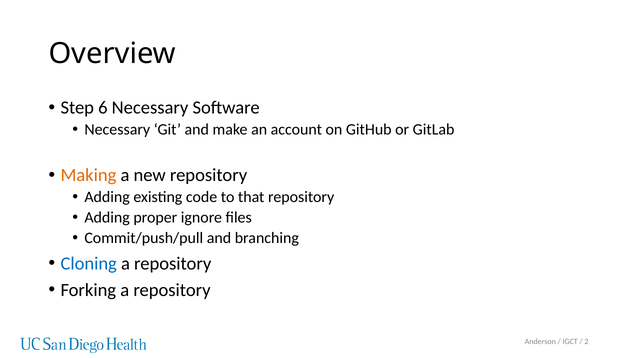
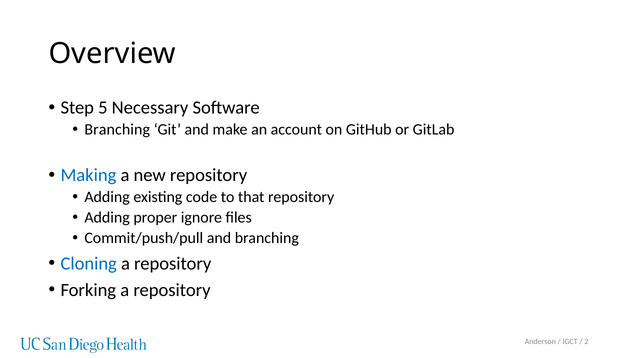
6: 6 -> 5 (103, 108)
Necessary: Necessary -> Branching (117, 130)
Making colour: orange -> blue (88, 175)
